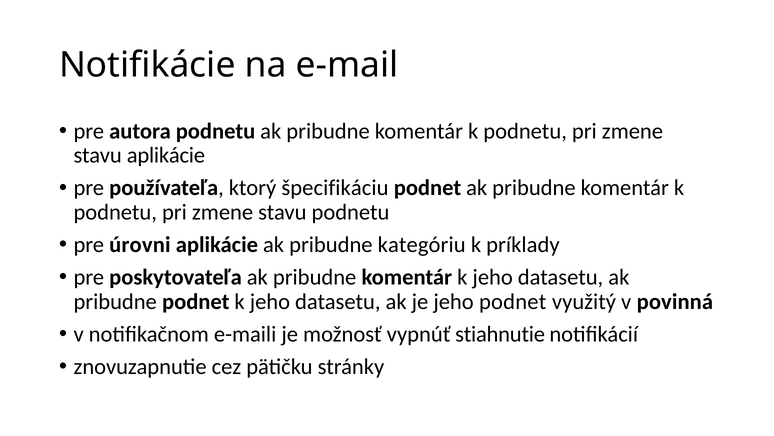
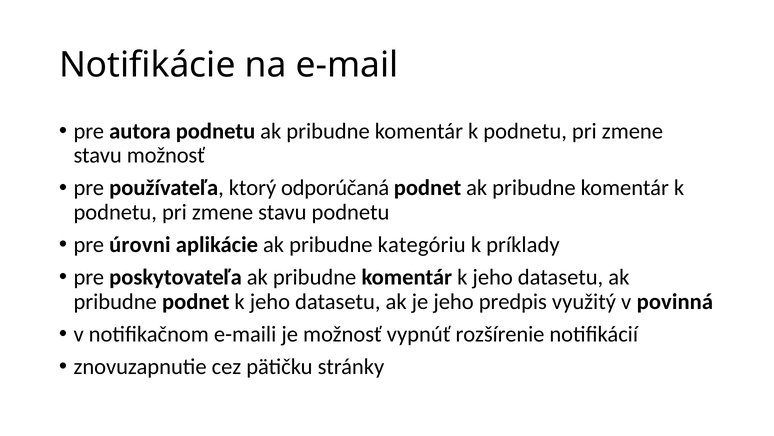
stavu aplikácie: aplikácie -> možnosť (166, 155)
špecifikáciu: špecifikáciu -> odporúčaná (335, 188)
jeho podnet: podnet -> predpis (513, 301)
stiahnutie: stiahnutie -> rozšírenie (500, 334)
